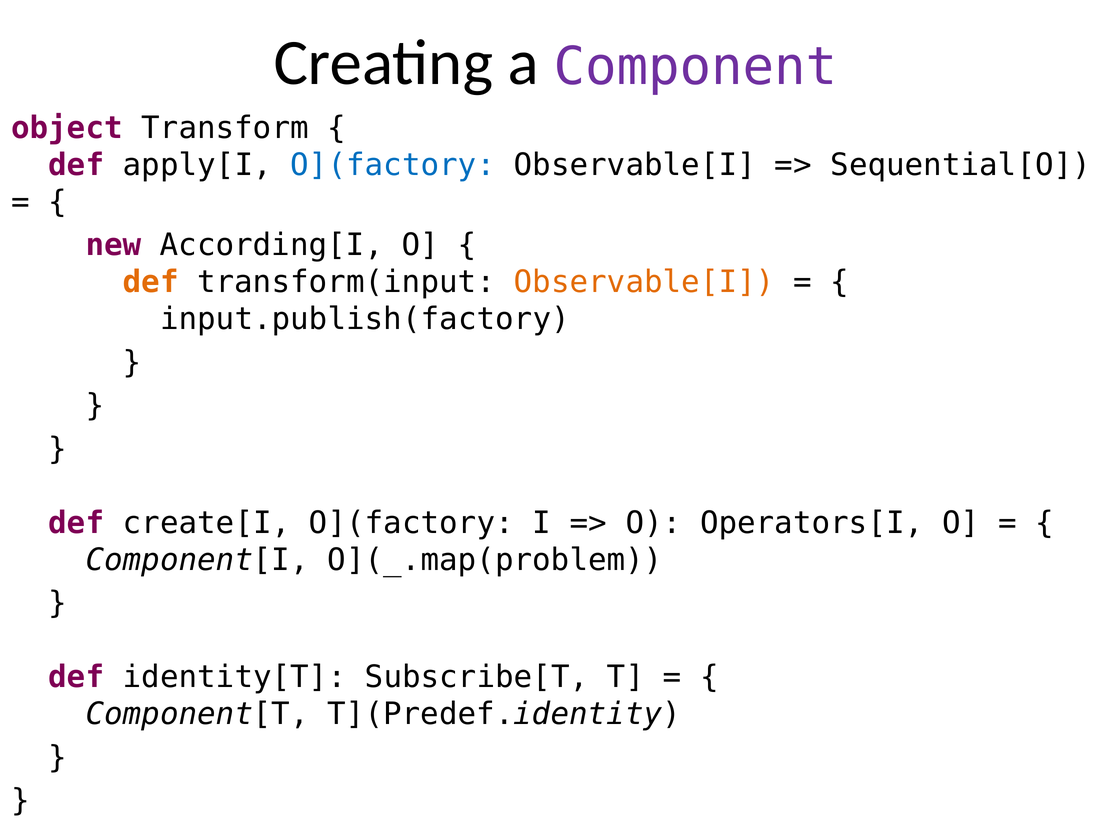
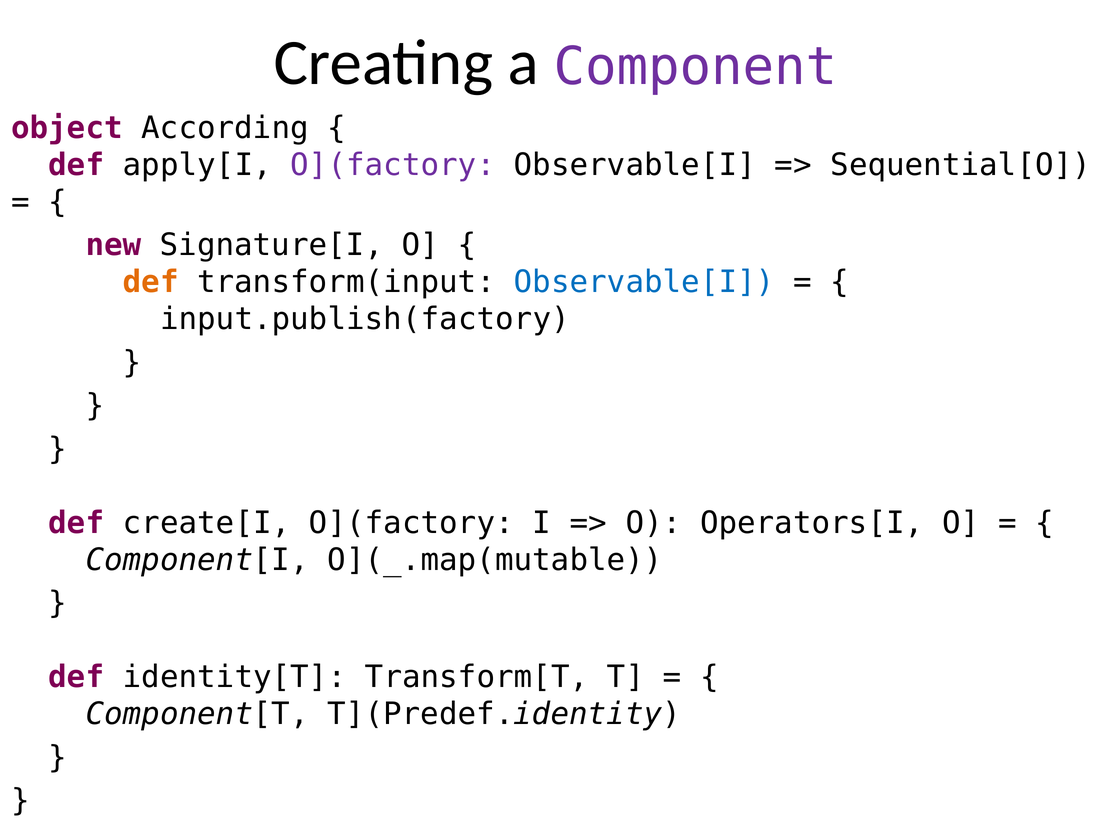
Transform: Transform -> According (225, 128)
O](factory colour: blue -> purple (393, 165)
According[I: According[I -> Signature[I (271, 245)
Observable[I colour: orange -> blue (644, 282)
O](_.map(problem: O](_.map(problem -> O](_.map(mutable (495, 560)
Subscribe[T: Subscribe[T -> Transform[T (477, 677)
